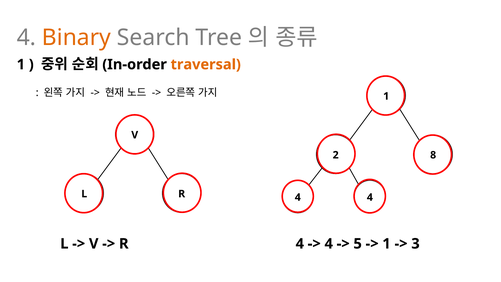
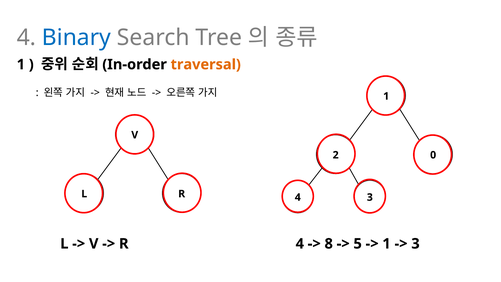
Binary colour: orange -> blue (76, 37)
8: 8 -> 0 (433, 155)
4 4: 4 -> 3 (370, 197)
4: 4 -> 8 (329, 244)
